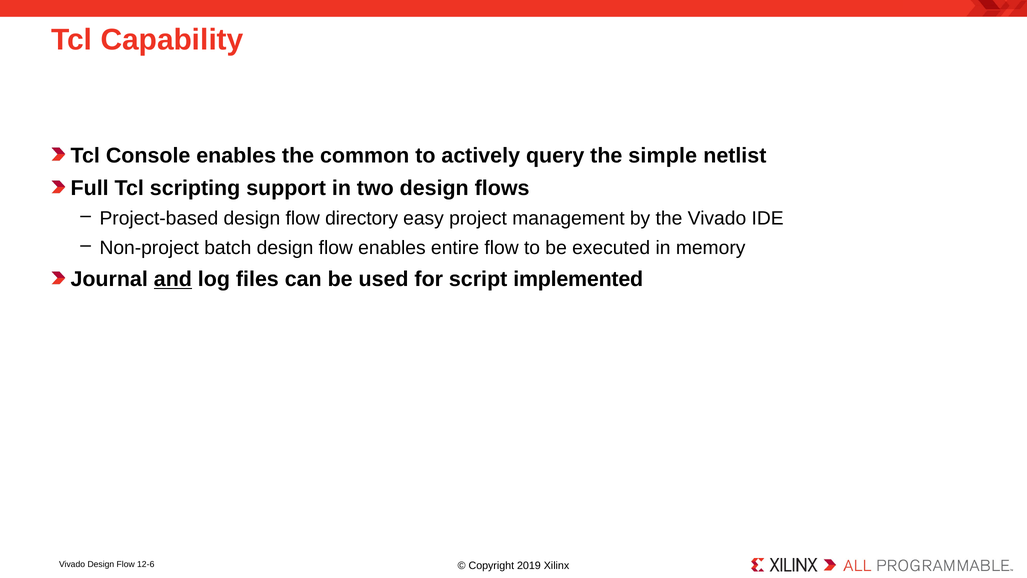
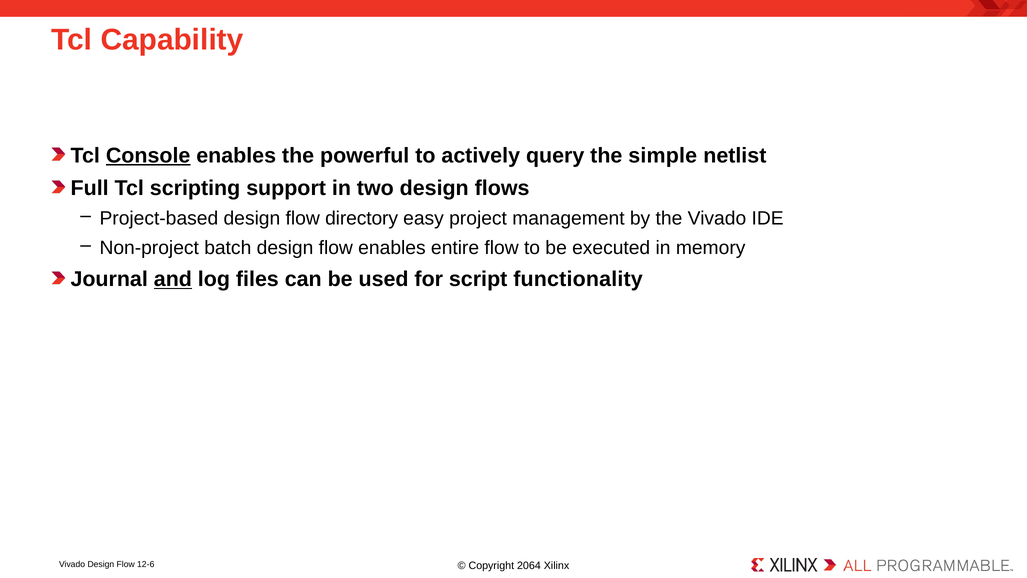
Console underline: none -> present (148, 156)
common: common -> powerful (365, 156)
implemented: implemented -> functionality (578, 279)
2019: 2019 -> 2064 (529, 565)
